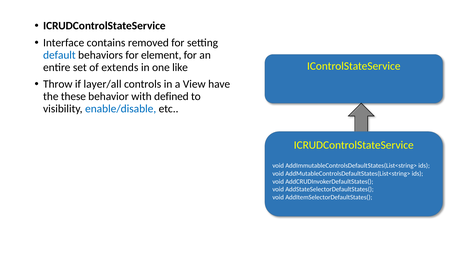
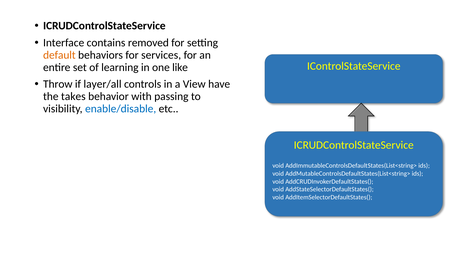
default colour: blue -> orange (59, 55)
element: element -> services (161, 55)
extends: extends -> learning (120, 67)
these: these -> takes (73, 97)
defined: defined -> passing (171, 97)
